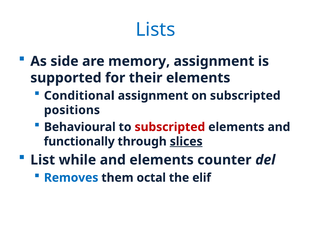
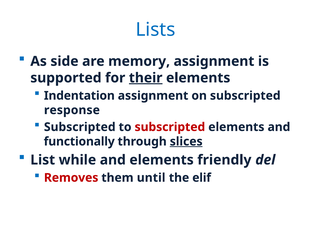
their underline: none -> present (146, 78)
Conditional: Conditional -> Indentation (79, 96)
positions: positions -> response (72, 110)
Behavioural: Behavioural -> Subscripted (80, 127)
counter: counter -> friendly (224, 160)
Removes colour: blue -> red (71, 178)
octal: octal -> until (151, 178)
